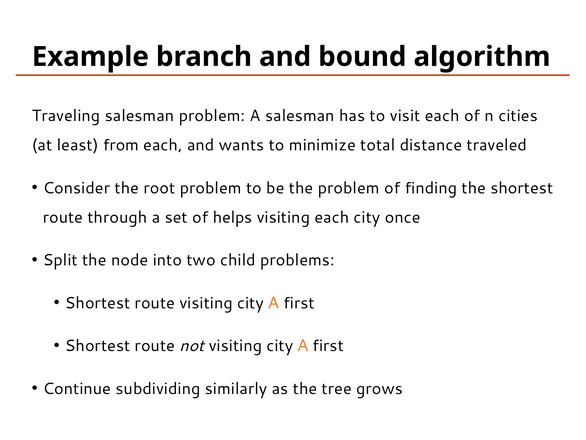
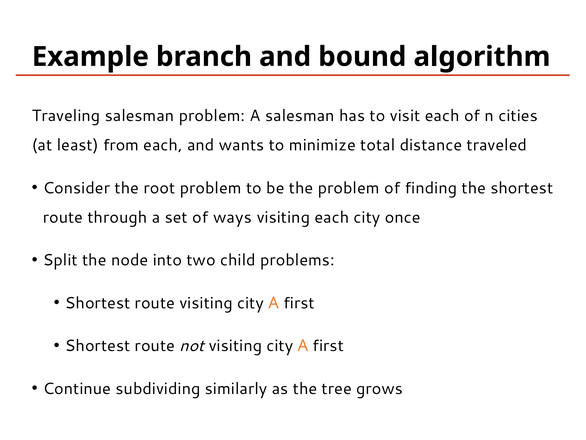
helps: helps -> ways (232, 217)
